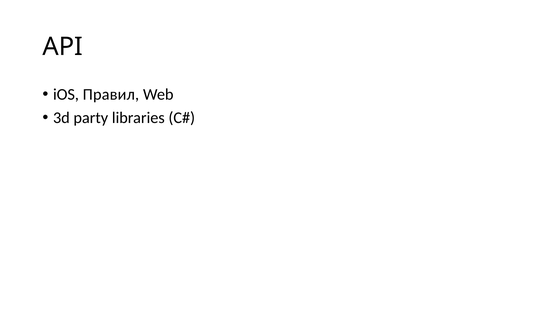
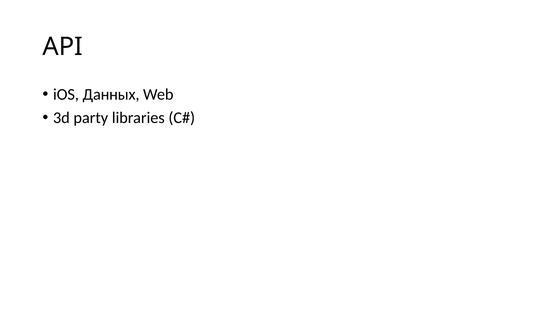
Правил: Правил -> Данных (111, 94)
